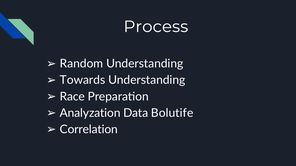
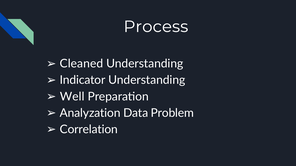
Random: Random -> Cleaned (81, 64)
Towards: Towards -> Indicator (83, 80)
Race: Race -> Well (72, 97)
Bolutife: Bolutife -> Problem (172, 113)
